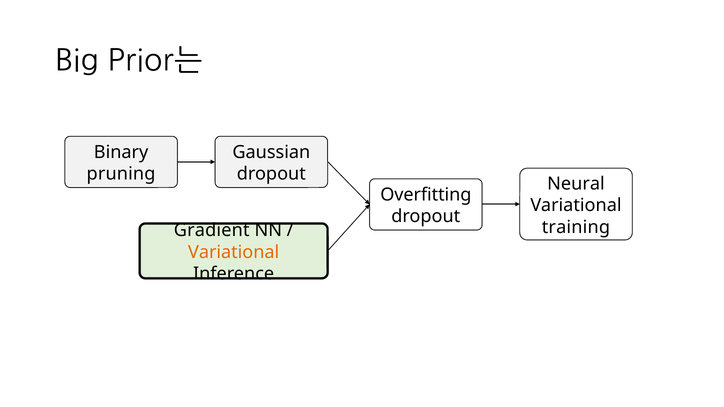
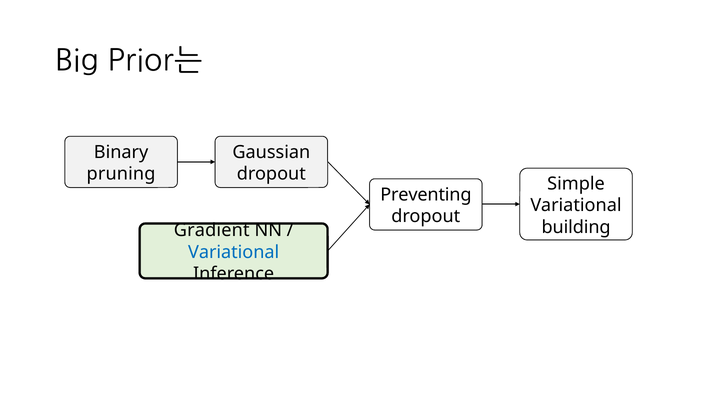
Neural: Neural -> Simple (576, 184)
Overfitting: Overfitting -> Preventing (426, 195)
training: training -> building (576, 227)
Variational colour: orange -> blue (234, 252)
